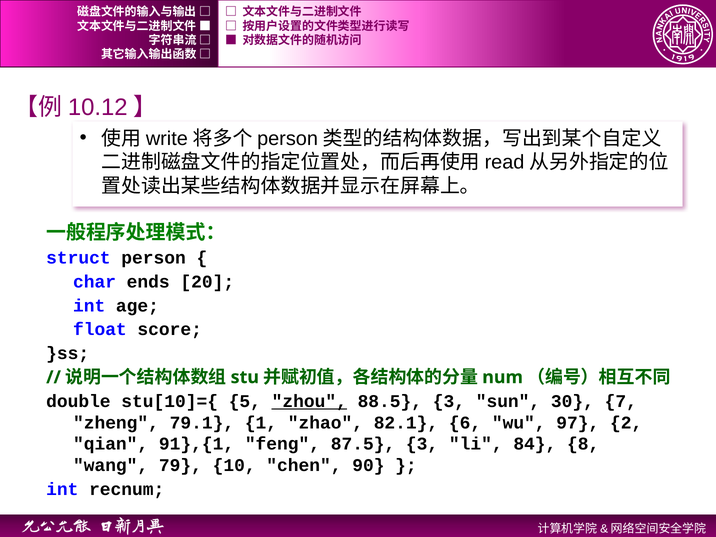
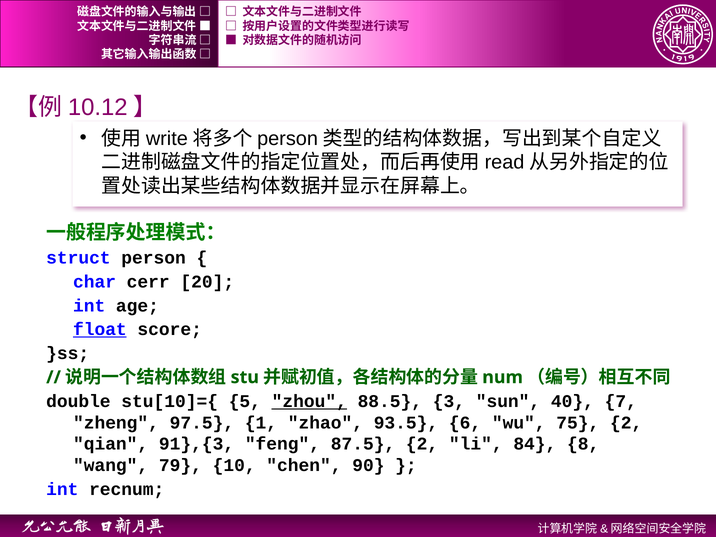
ends: ends -> cerr (148, 282)
float underline: none -> present (100, 329)
30: 30 -> 40 (572, 401)
79.1: 79.1 -> 97.5 (202, 423)
82.1: 82.1 -> 93.5 (406, 423)
97: 97 -> 75 (578, 423)
91},{1: 91},{1 -> 91},{3 (197, 444)
87.5 3: 3 -> 2 (422, 444)
